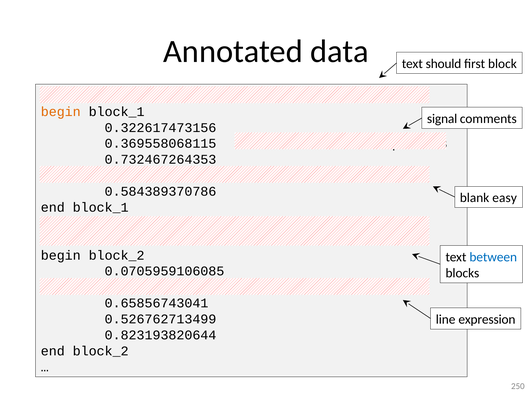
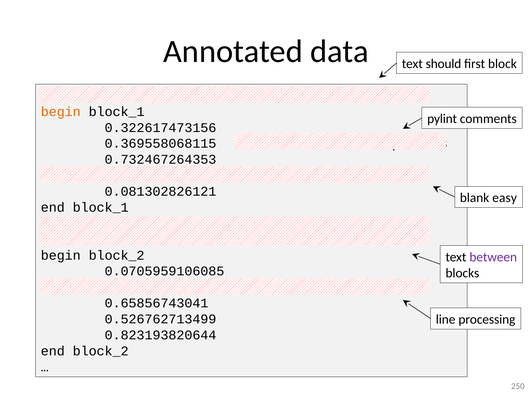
signal: signal -> pylint (442, 119)
0.584389370786: 0.584389370786 -> 0.081302826121 (161, 191)
between colour: blue -> purple (493, 257)
expression: expression -> processing (487, 319)
